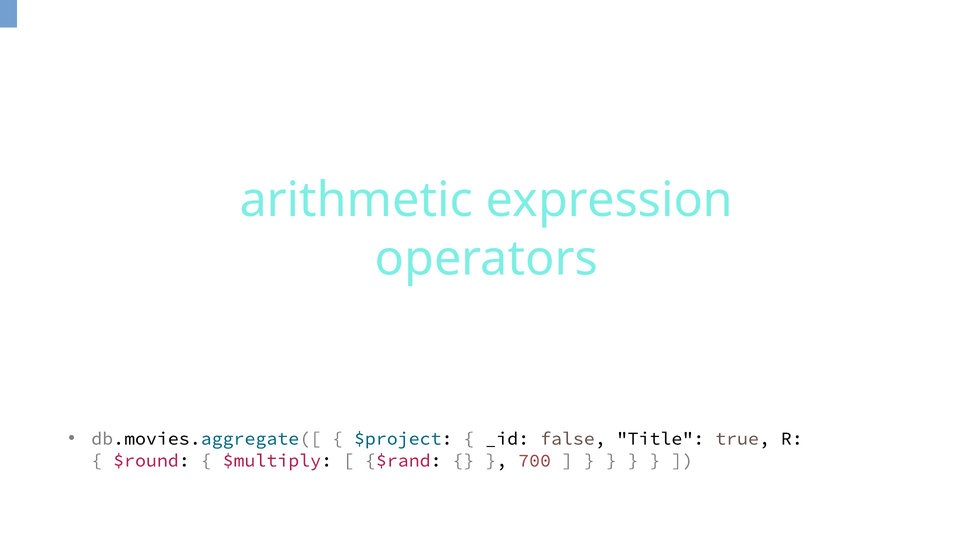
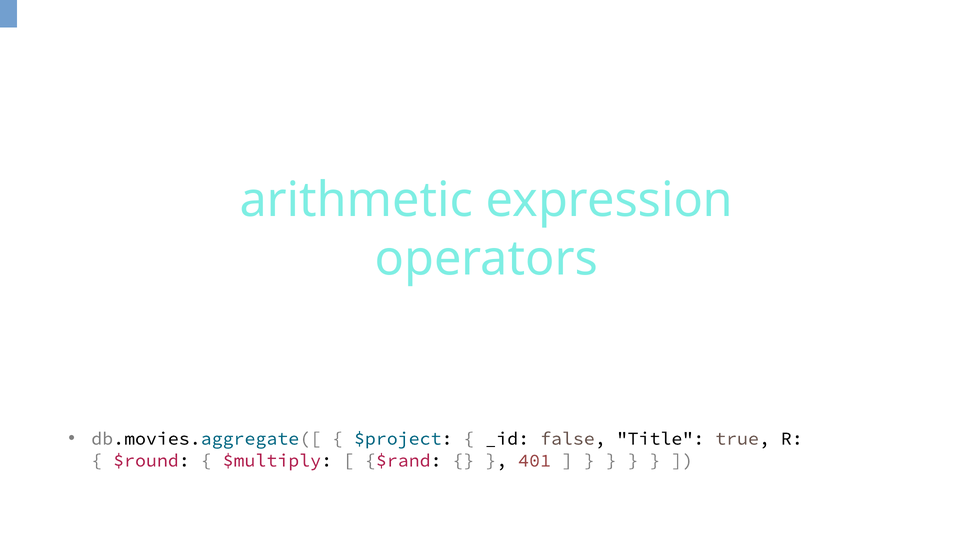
700: 700 -> 401 (535, 461)
